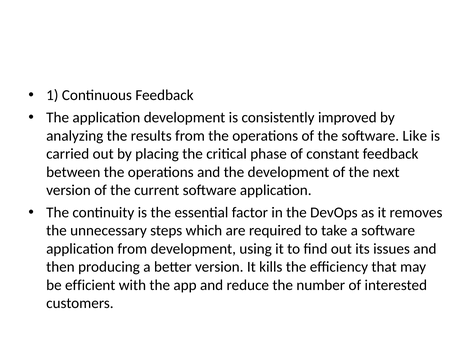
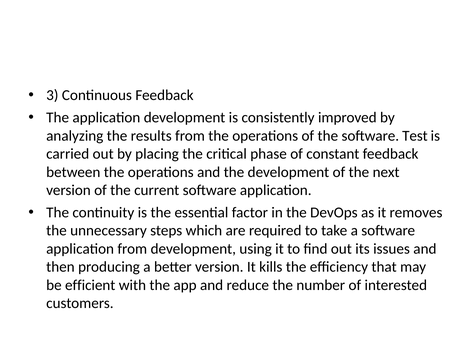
1: 1 -> 3 (52, 95)
Like: Like -> Test (415, 136)
